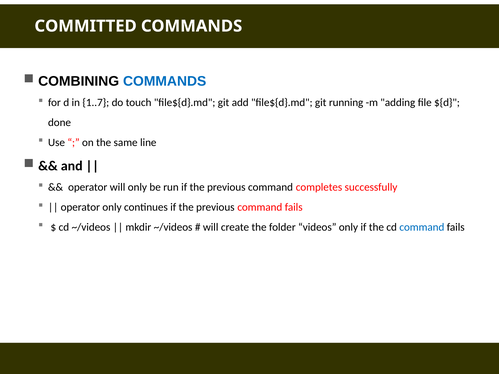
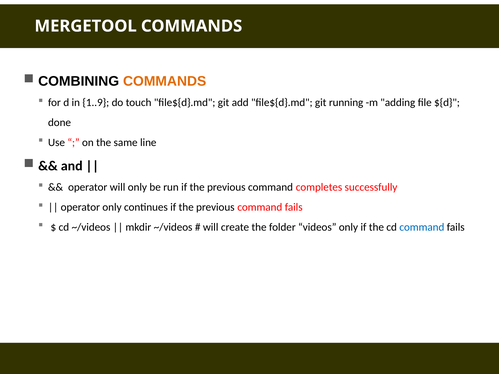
COMMITTED: COMMITTED -> MERGETOOL (86, 26)
COMMANDS colour: blue -> orange (165, 81)
1..7: 1..7 -> 1..9 (96, 103)
